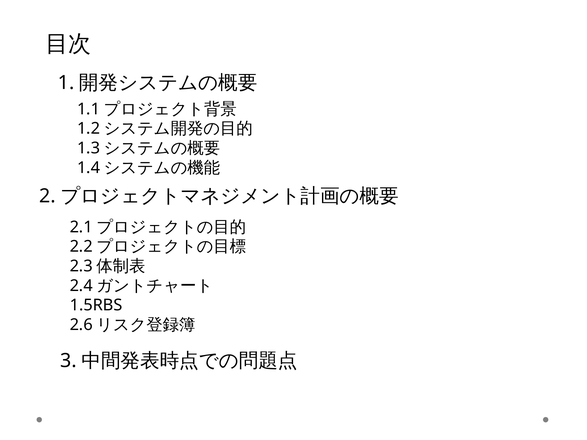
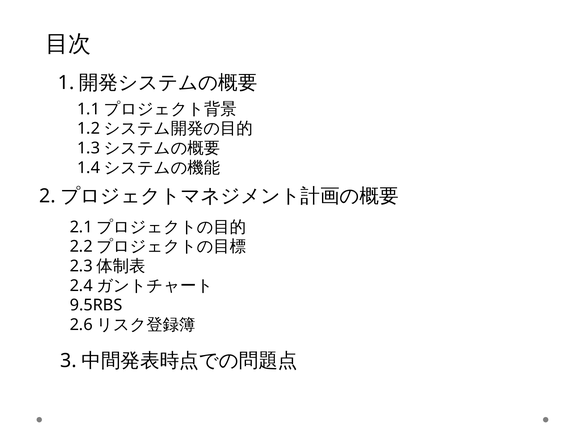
1.5RBS: 1.5RBS -> 9.5RBS (96, 305)
